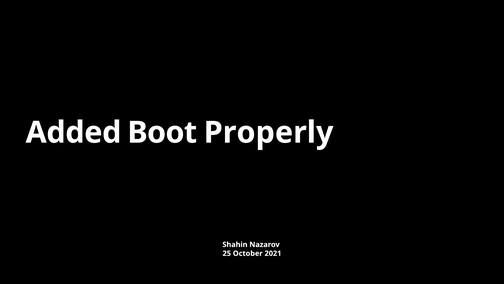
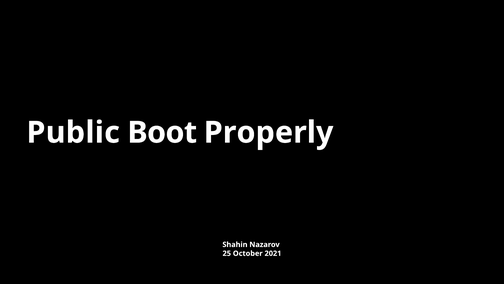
Added: Added -> Public (73, 132)
